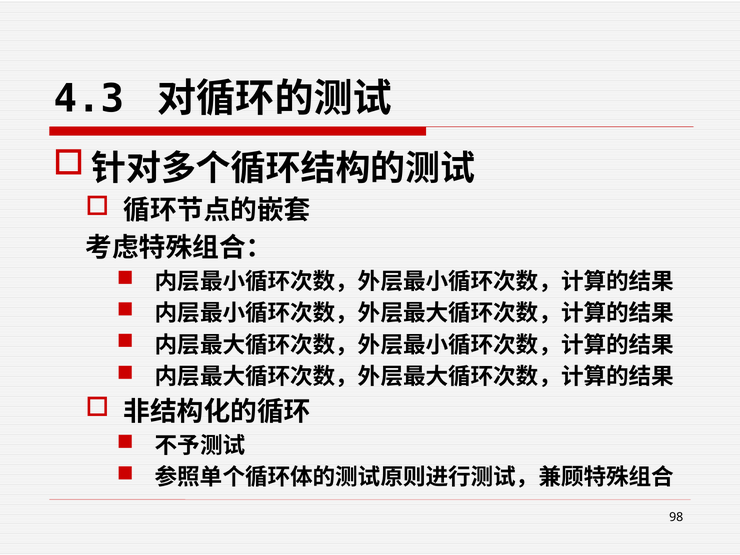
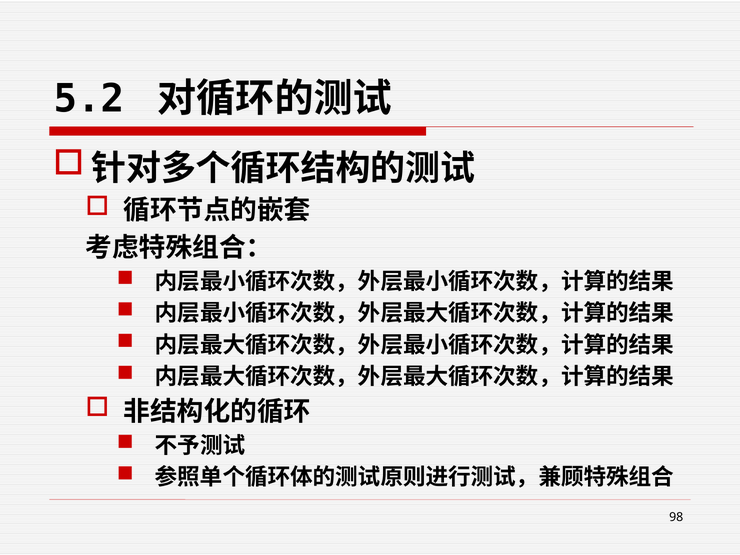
4.3: 4.3 -> 5.2 (89, 99)
